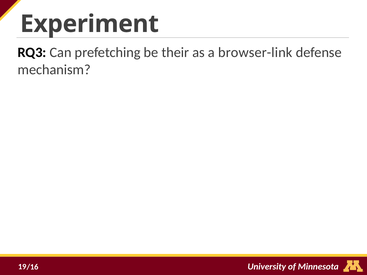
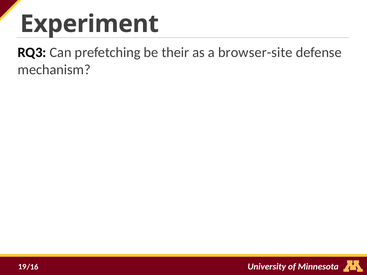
browser-link: browser-link -> browser-site (255, 53)
